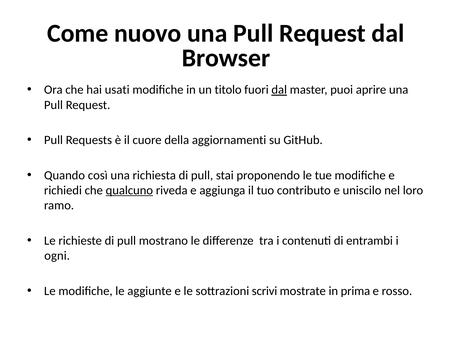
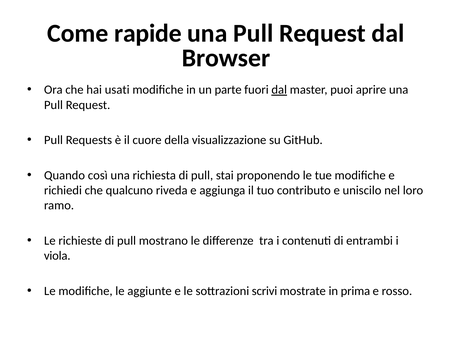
nuovo: nuovo -> rapide (148, 33)
titolo: titolo -> parte (228, 90)
aggiornamenti: aggiornamenti -> visualizzazione (229, 140)
qualcuno underline: present -> none (129, 190)
ogni: ogni -> viola (57, 256)
